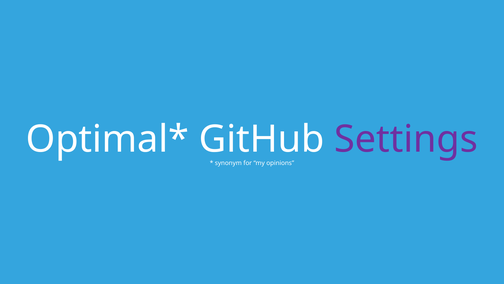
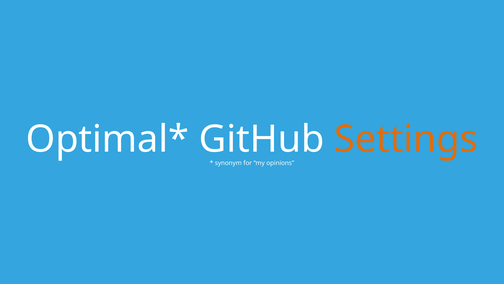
Settings colour: purple -> orange (406, 139)
